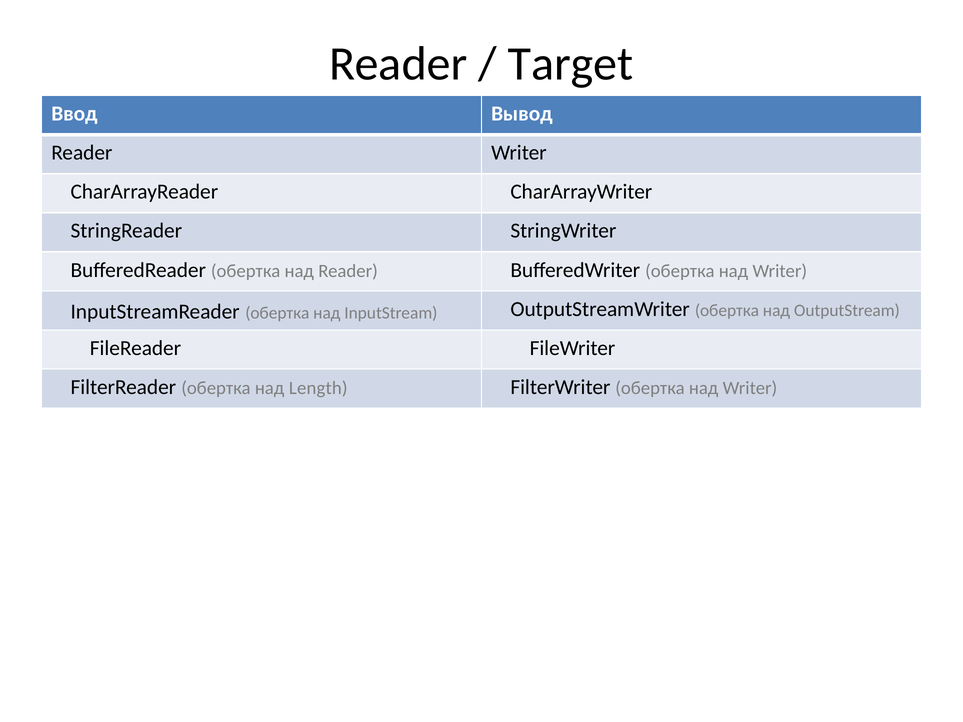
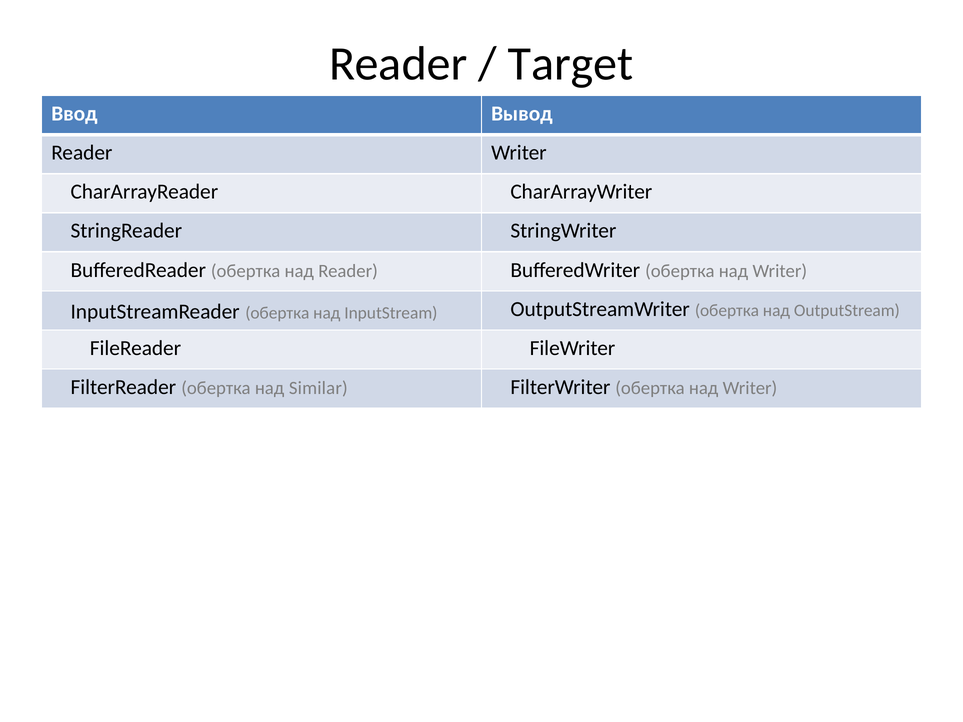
Length: Length -> Similar (318, 388)
